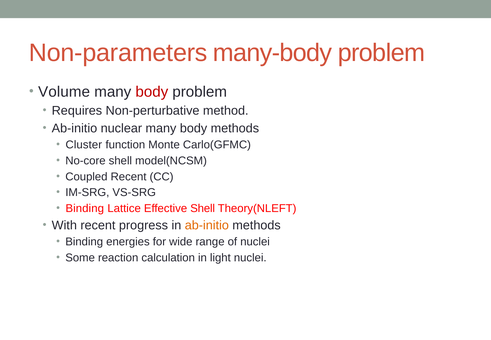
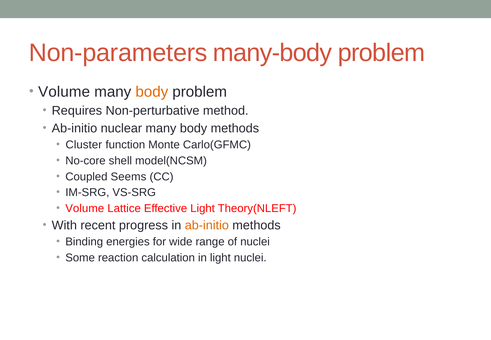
body colour: red -> orange (152, 92)
Coupled Recent: Recent -> Seems (129, 177)
Binding: Binding -> Volume (85, 208)
Effective Shell: Shell -> Light (203, 208)
